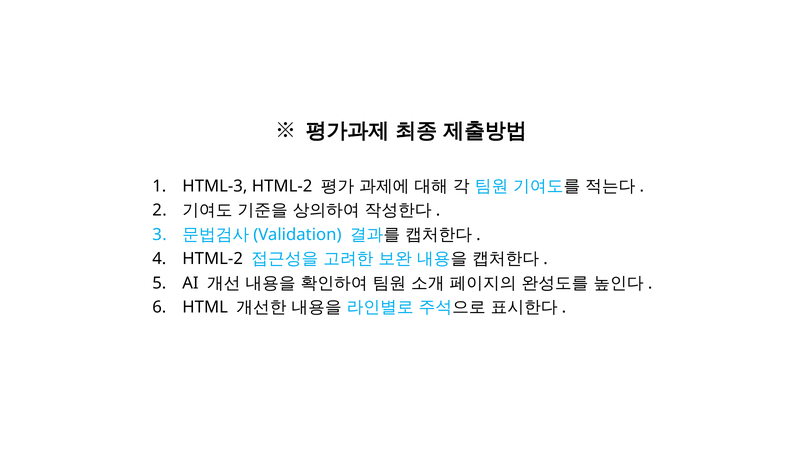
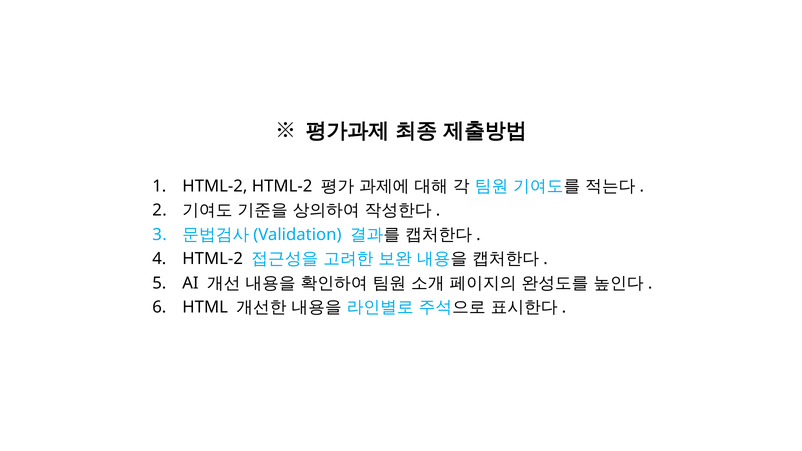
HTML-3: HTML-3 -> HTML-2 (215, 186)
